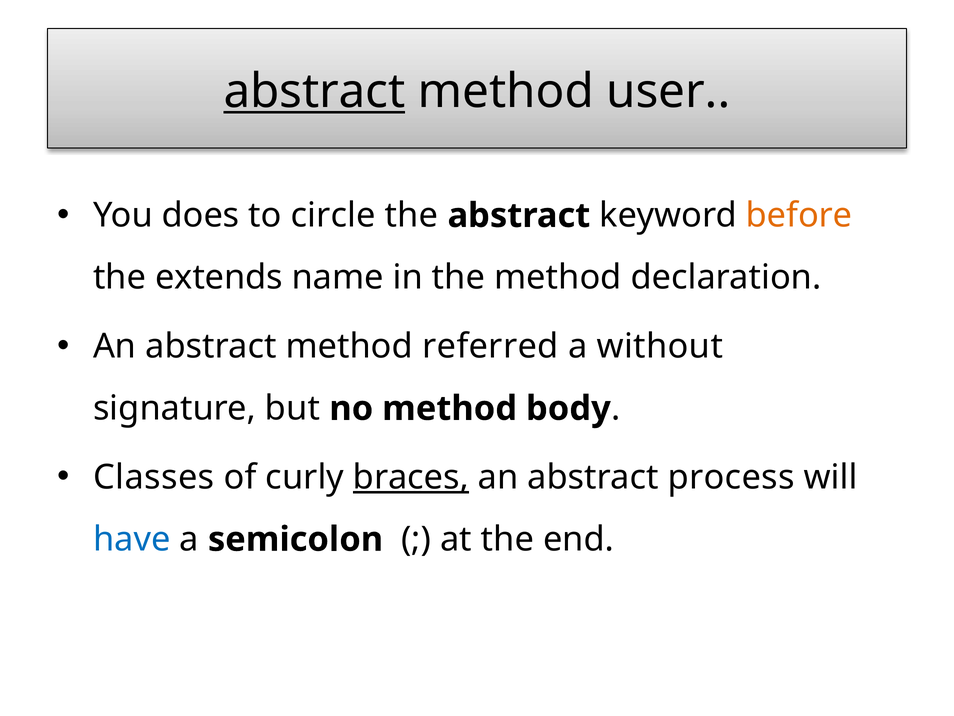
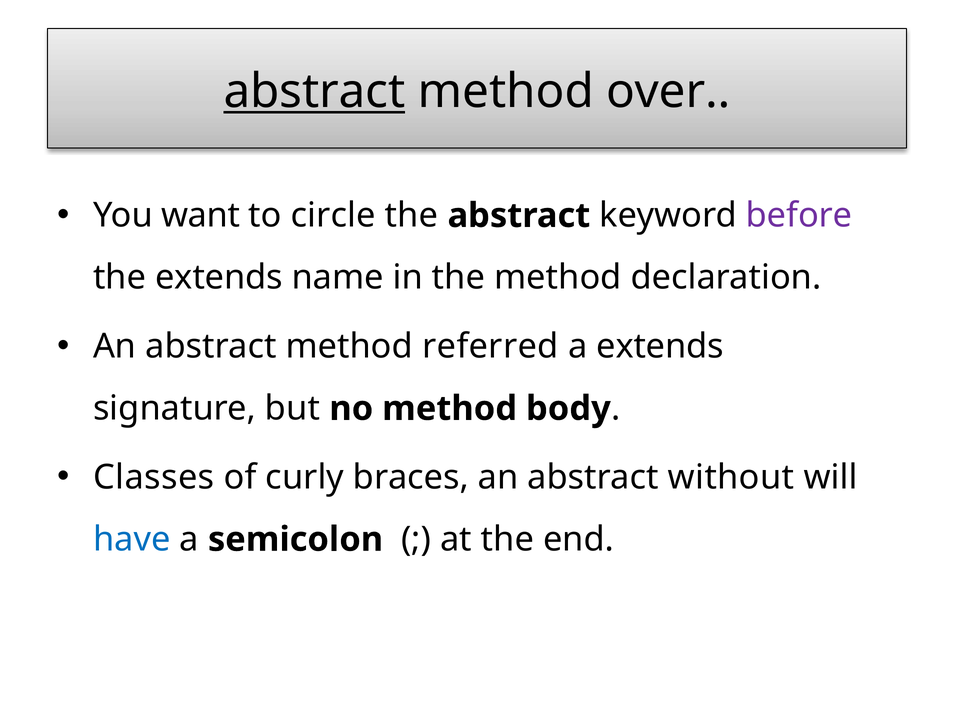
user: user -> over (668, 92)
does: does -> want (201, 215)
before colour: orange -> purple (799, 215)
a without: without -> extends (660, 346)
braces underline: present -> none (411, 477)
process: process -> without (731, 477)
